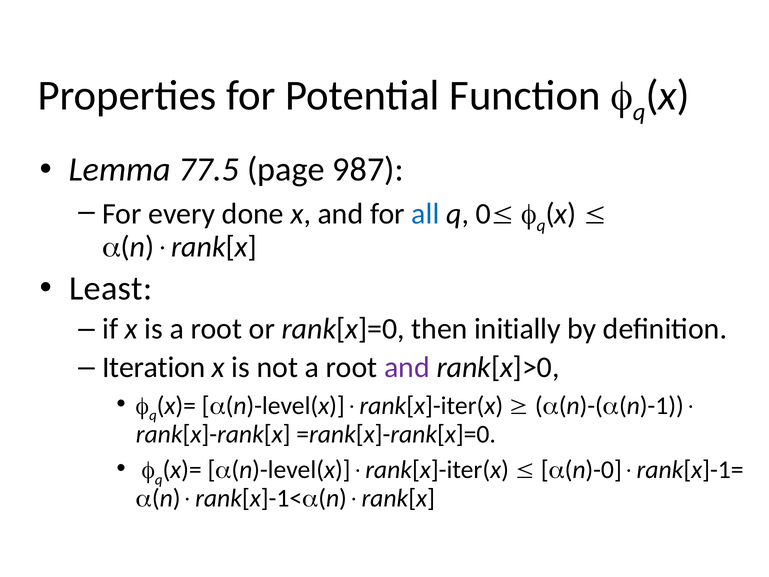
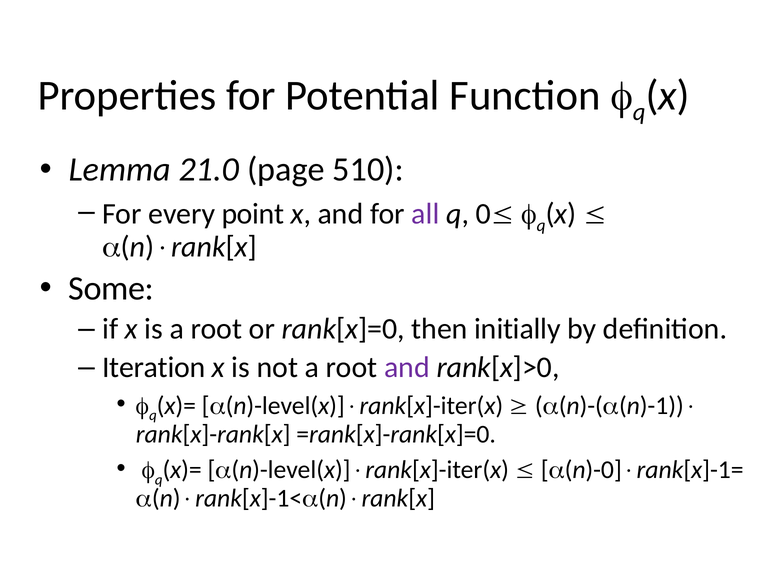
77.5: 77.5 -> 21.0 (209, 169)
987: 987 -> 510 (368, 169)
done: done -> point (253, 214)
all colour: blue -> purple (425, 214)
Least: Least -> Some (111, 288)
